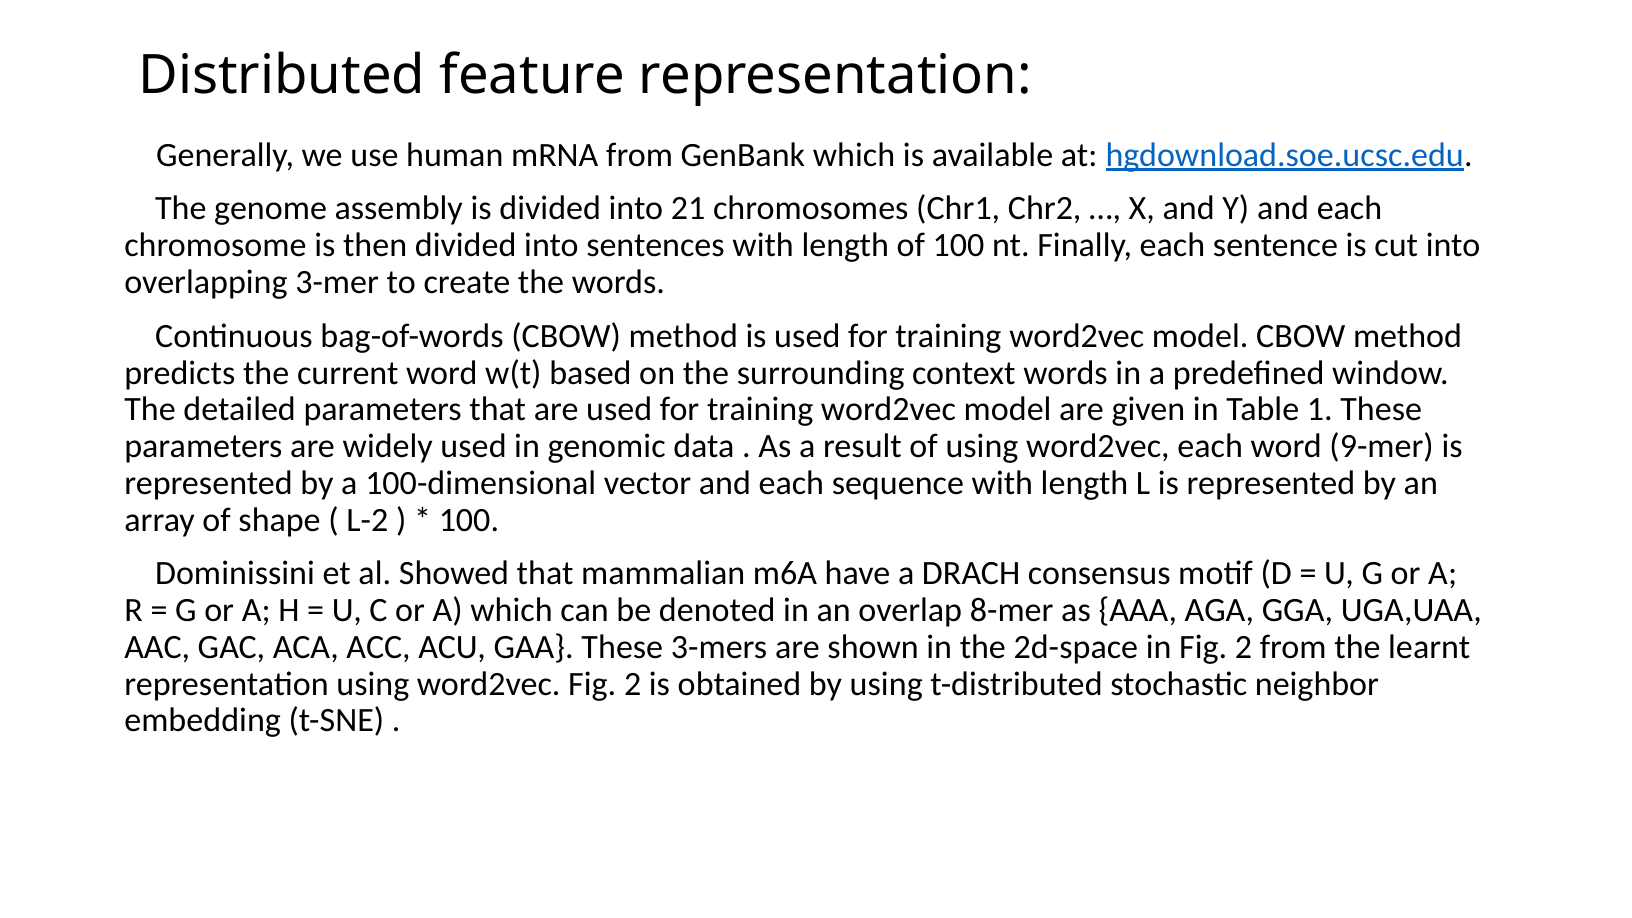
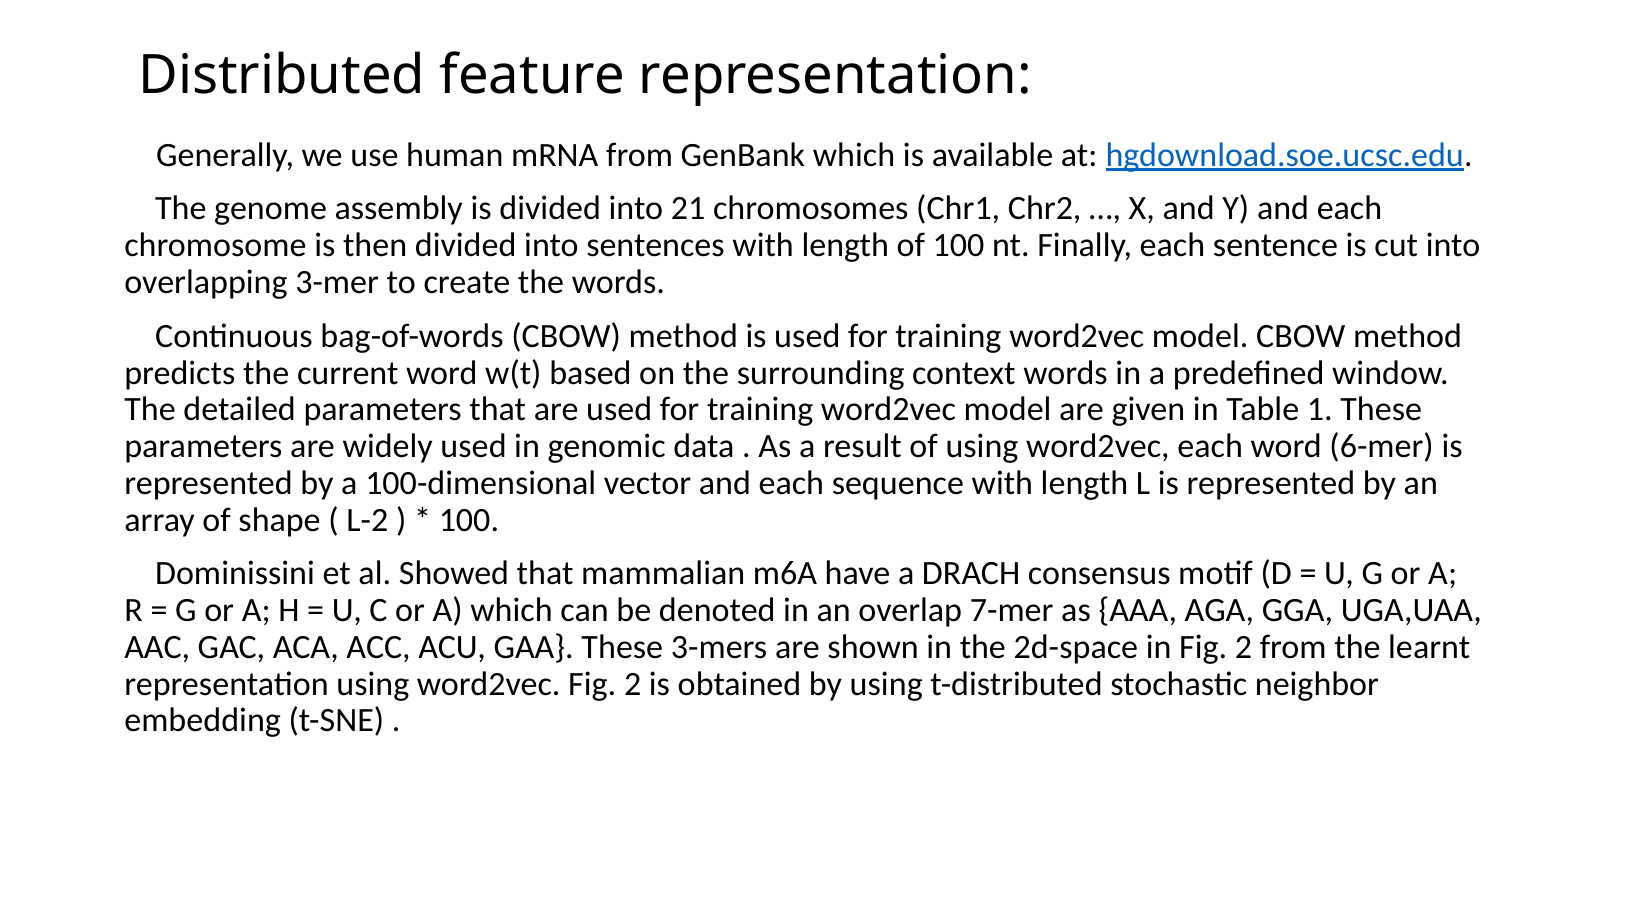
9-mer: 9-mer -> 6-mer (1382, 446)
8-mer: 8-mer -> 7-mer (1012, 610)
